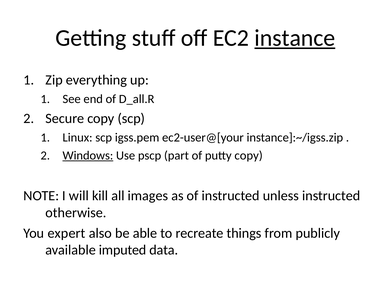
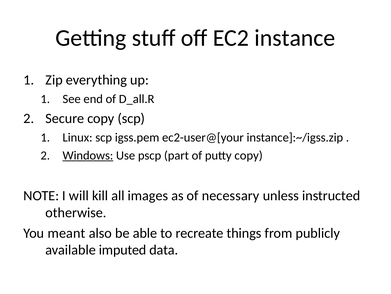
instance underline: present -> none (295, 38)
of instructed: instructed -> necessary (231, 195)
expert: expert -> meant (66, 232)
